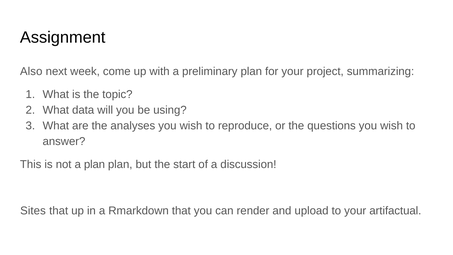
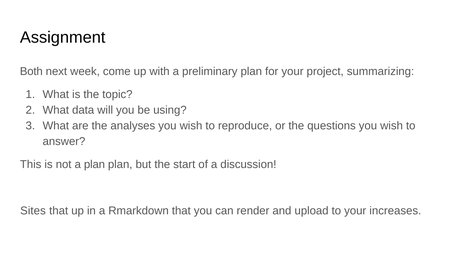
Also: Also -> Both (31, 71)
artifactual: artifactual -> increases (395, 211)
